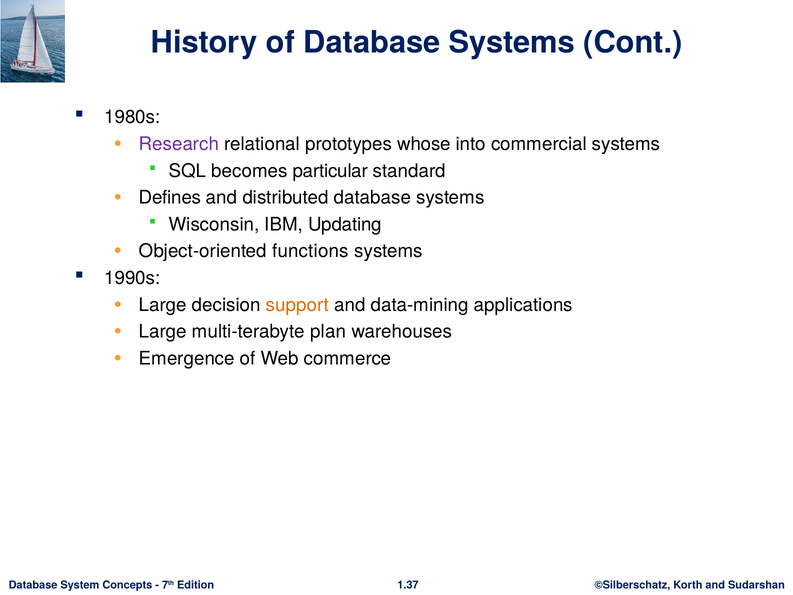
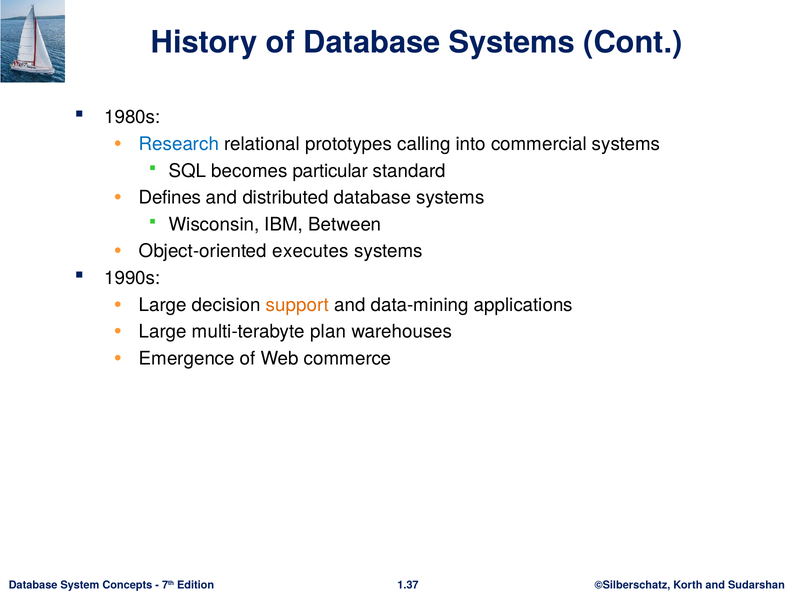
Research colour: purple -> blue (179, 144)
whose: whose -> calling (424, 144)
Updating: Updating -> Between (345, 224)
functions: functions -> executes (311, 251)
